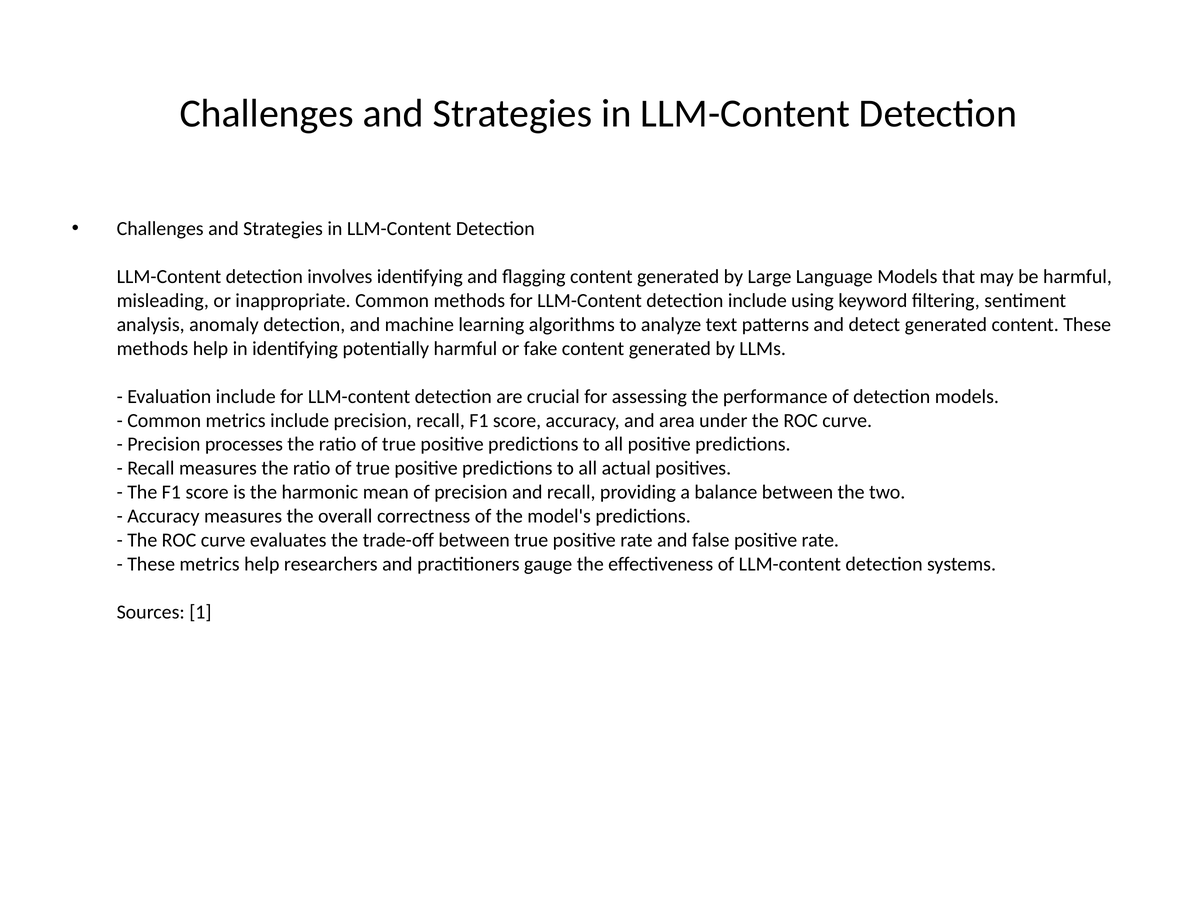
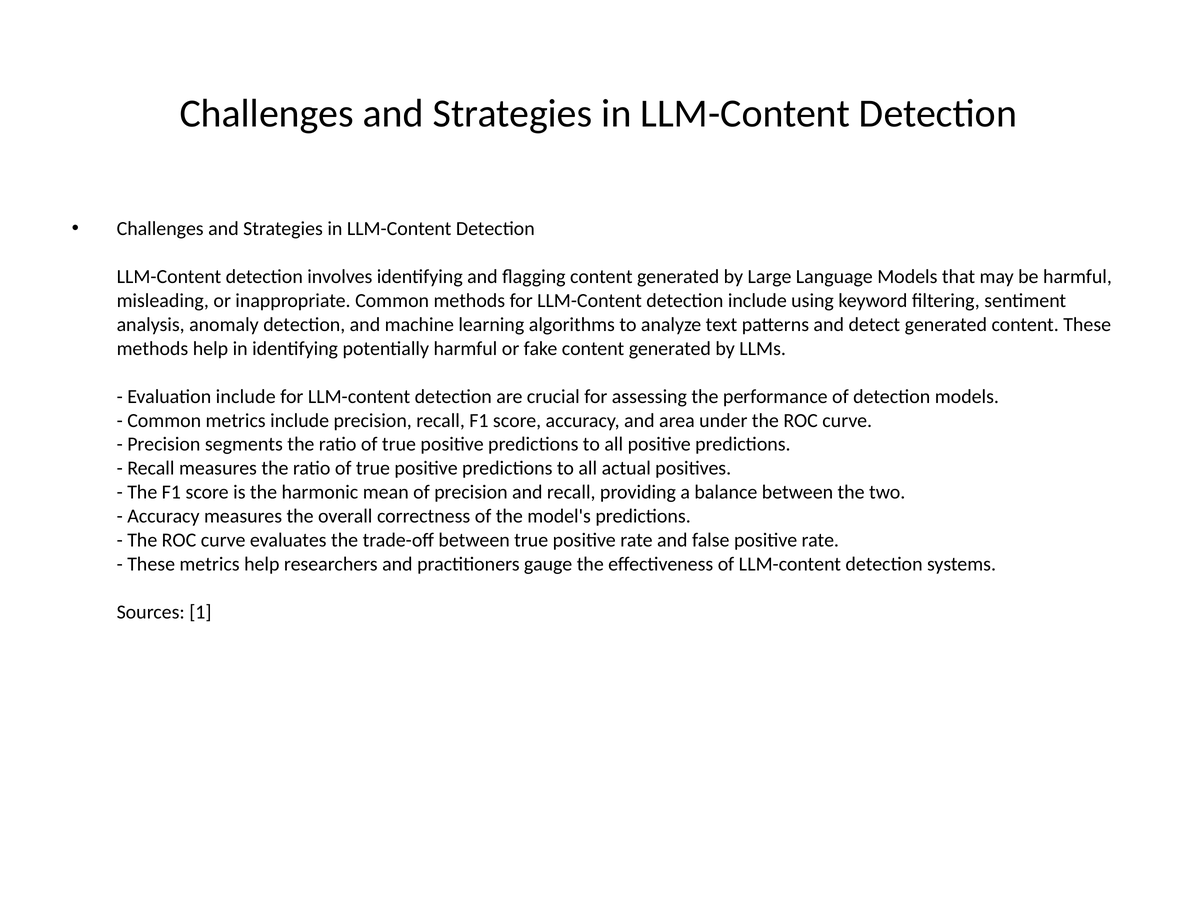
processes: processes -> segments (244, 444)
